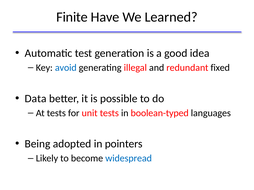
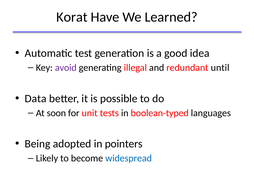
Finite: Finite -> Korat (72, 17)
avoid colour: blue -> purple (66, 68)
fixed: fixed -> until (220, 68)
At tests: tests -> soon (56, 113)
